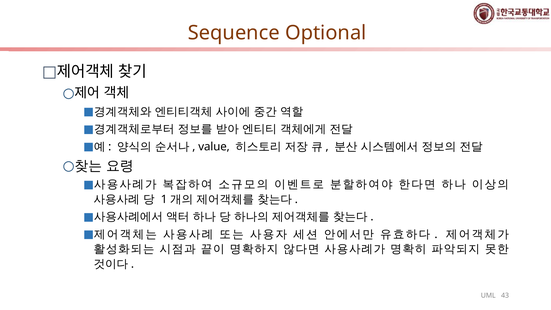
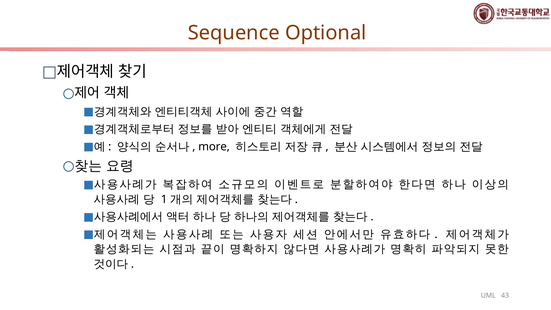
value: value -> more (214, 147)
